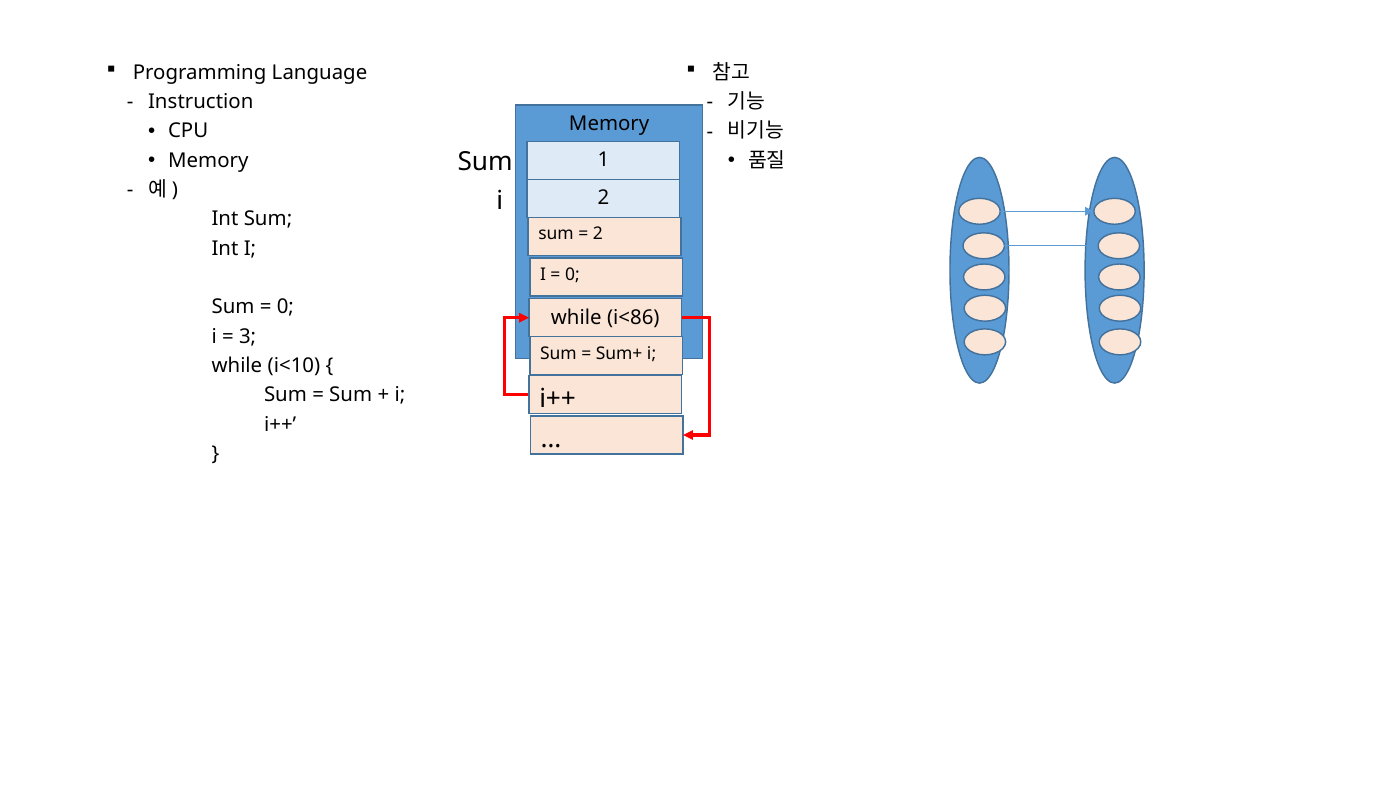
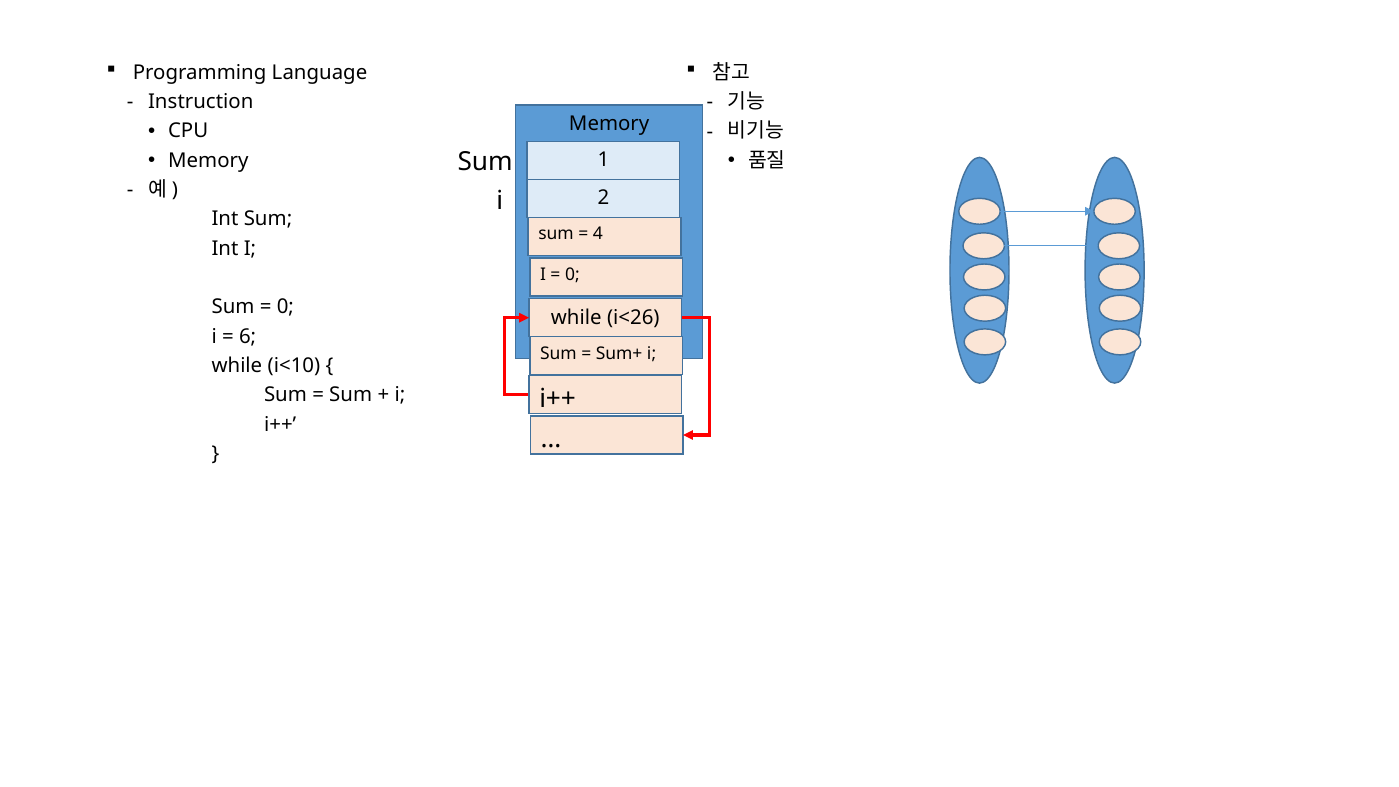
2: 2 -> 4 (598, 234)
i<86: i<86 -> i<26 (633, 318)
3: 3 -> 6 (248, 336)
